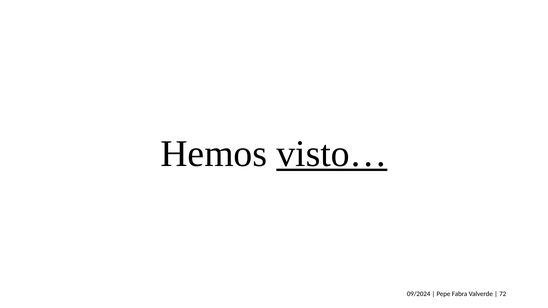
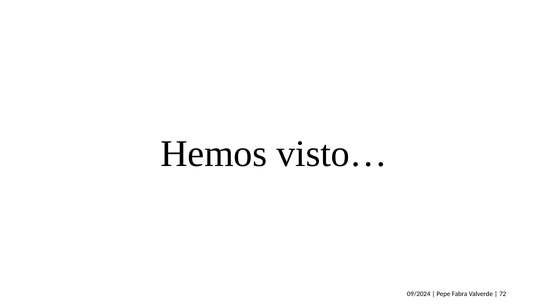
visto… underline: present -> none (332, 154)
